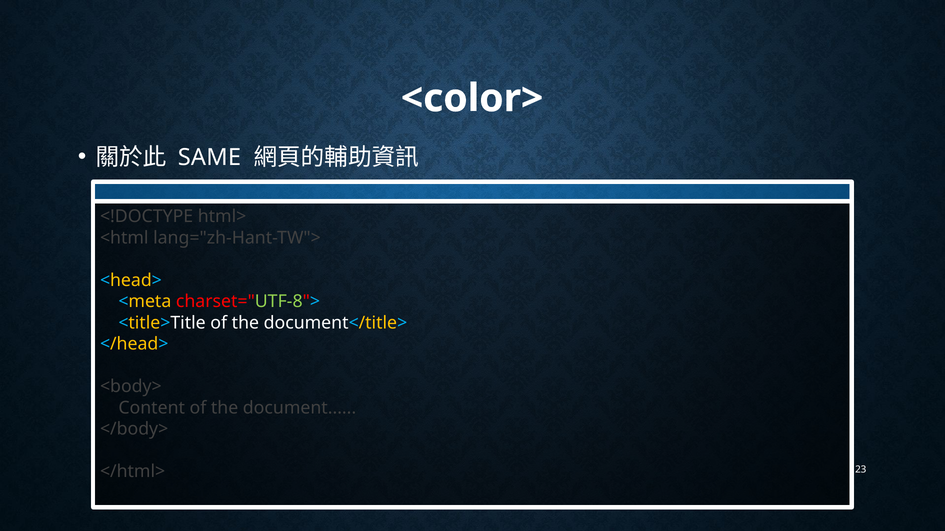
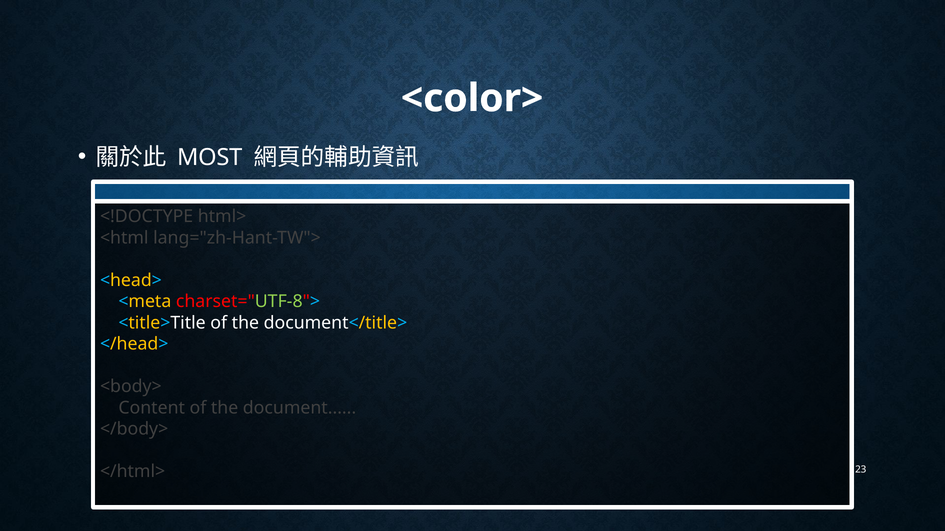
SAME: SAME -> MOST (210, 157)
